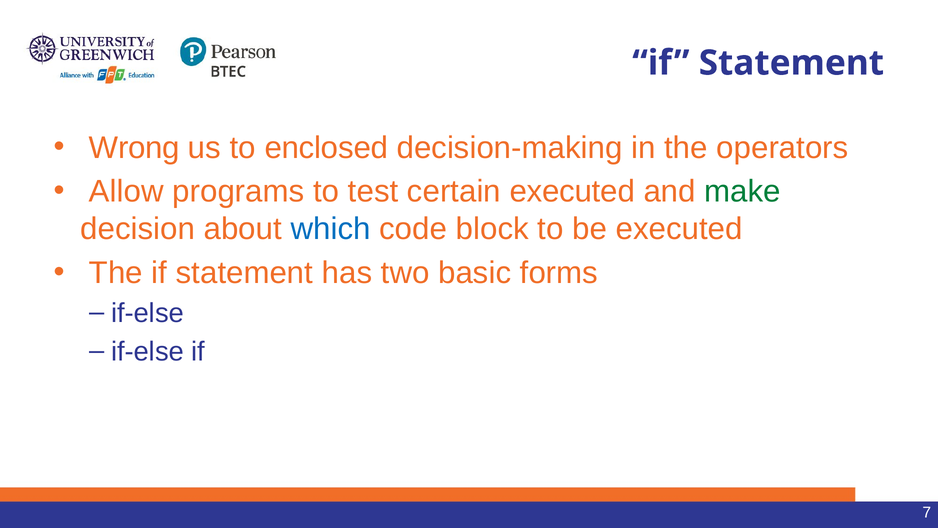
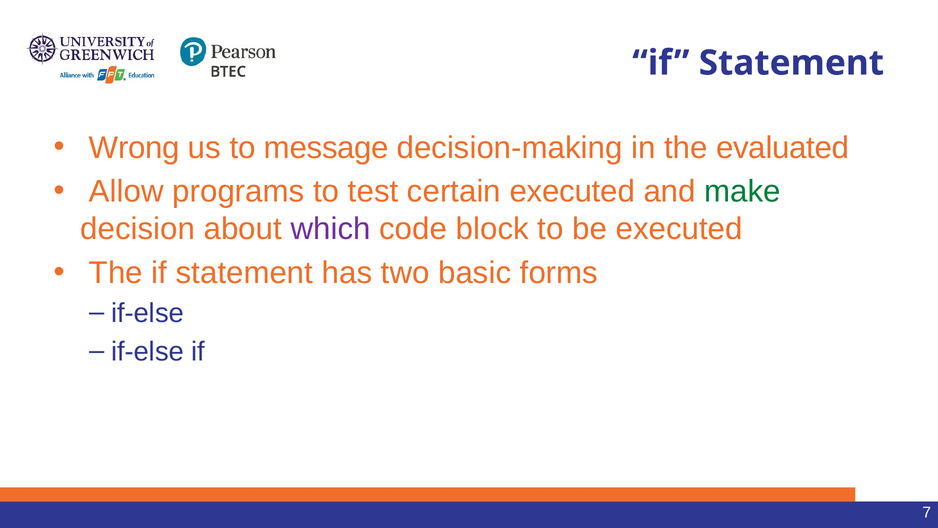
enclosed: enclosed -> message (326, 148)
operators: operators -> evaluated (783, 148)
which colour: blue -> purple (331, 229)
